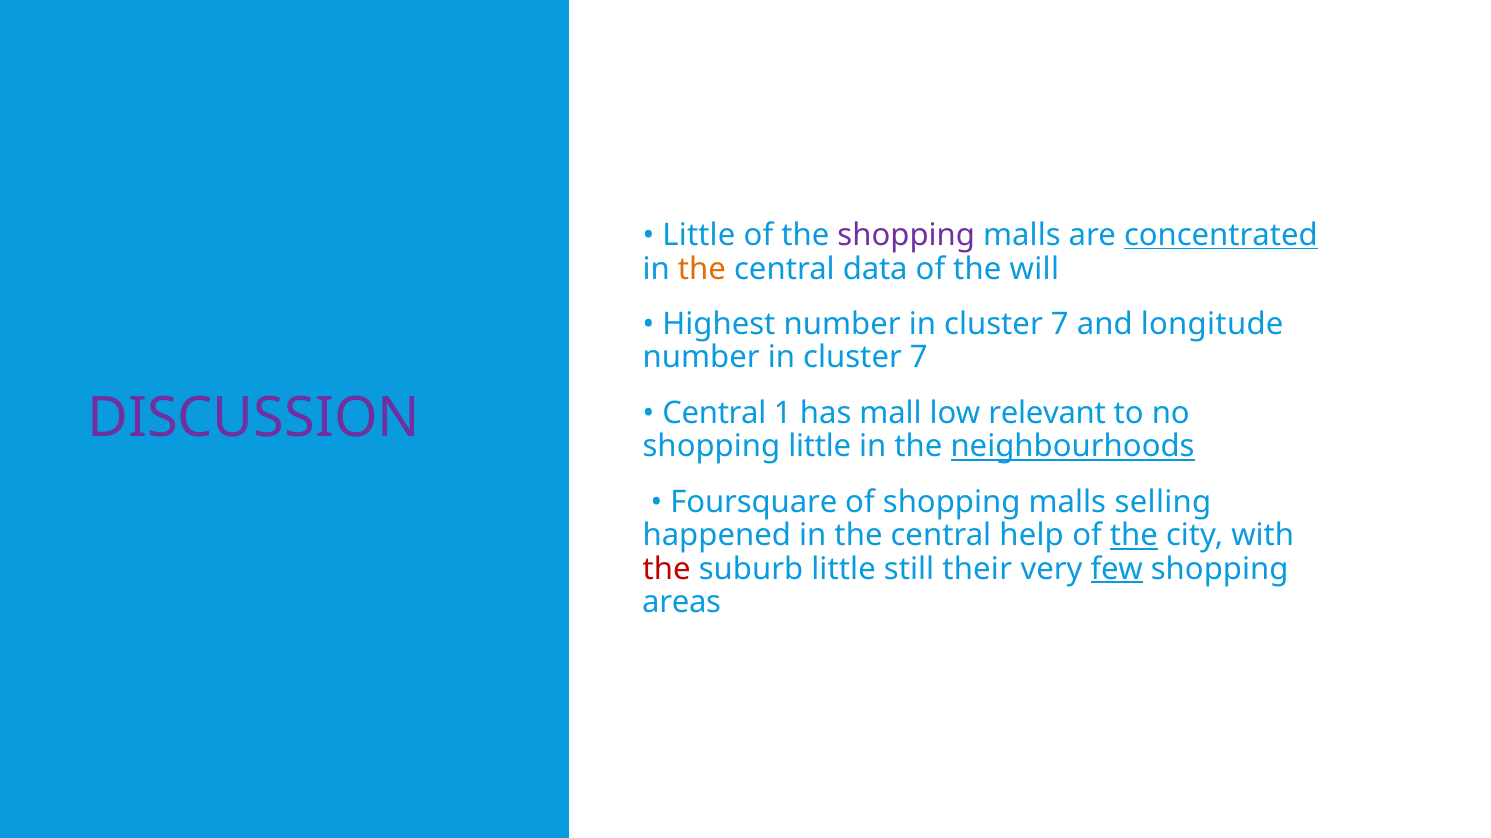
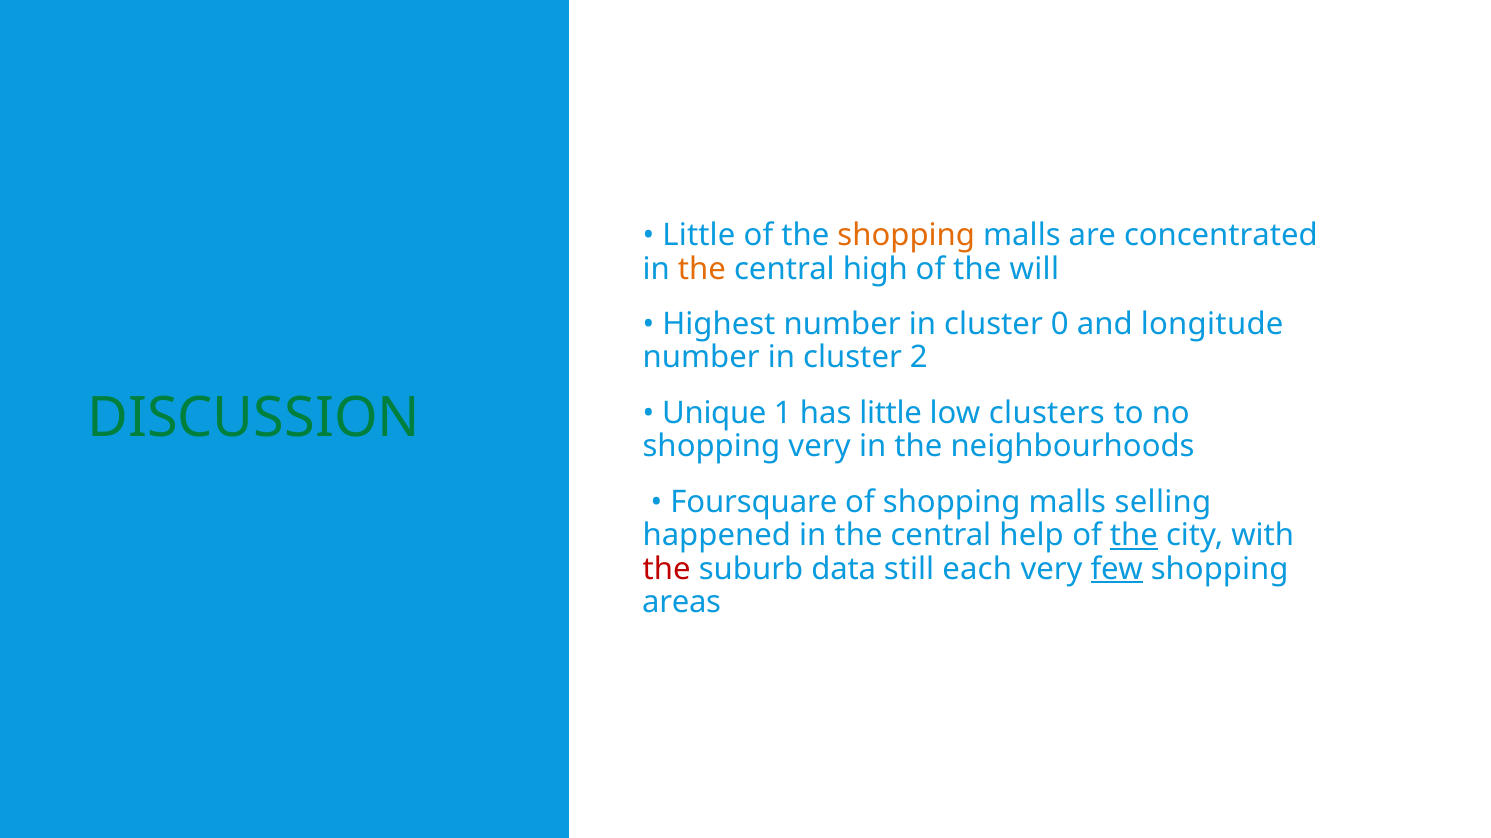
shopping colour: purple -> orange (906, 235)
concentrated underline: present -> none (1221, 235)
data: data -> high (875, 269)
7: 7 -> 0 (1060, 324)
7: 7 -> 2 (919, 358)
DISCUSSION colour: purple -> green (254, 418)
Central: Central -> Unique (714, 413)
has mall: mall -> little (891, 413)
relevant: relevant -> clusters (1047, 413)
shopping little: little -> very (820, 447)
neighbourhoods underline: present -> none (1073, 447)
suburb little: little -> data (844, 569)
their: their -> each (977, 569)
